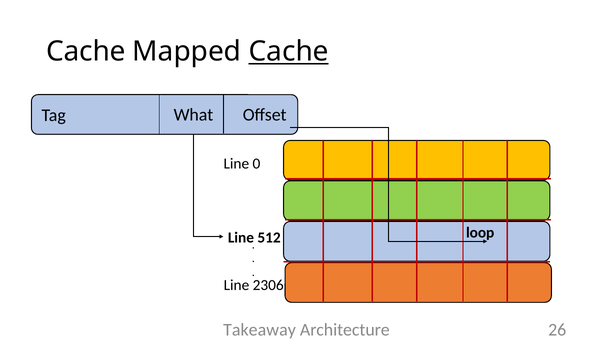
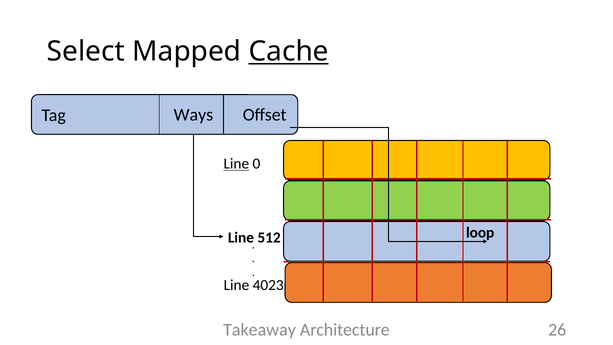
Cache: Cache -> Select (86, 51)
What: What -> Ways (193, 115)
Line underline: none -> present (236, 164)
2306: 2306 -> 4023 (268, 285)
